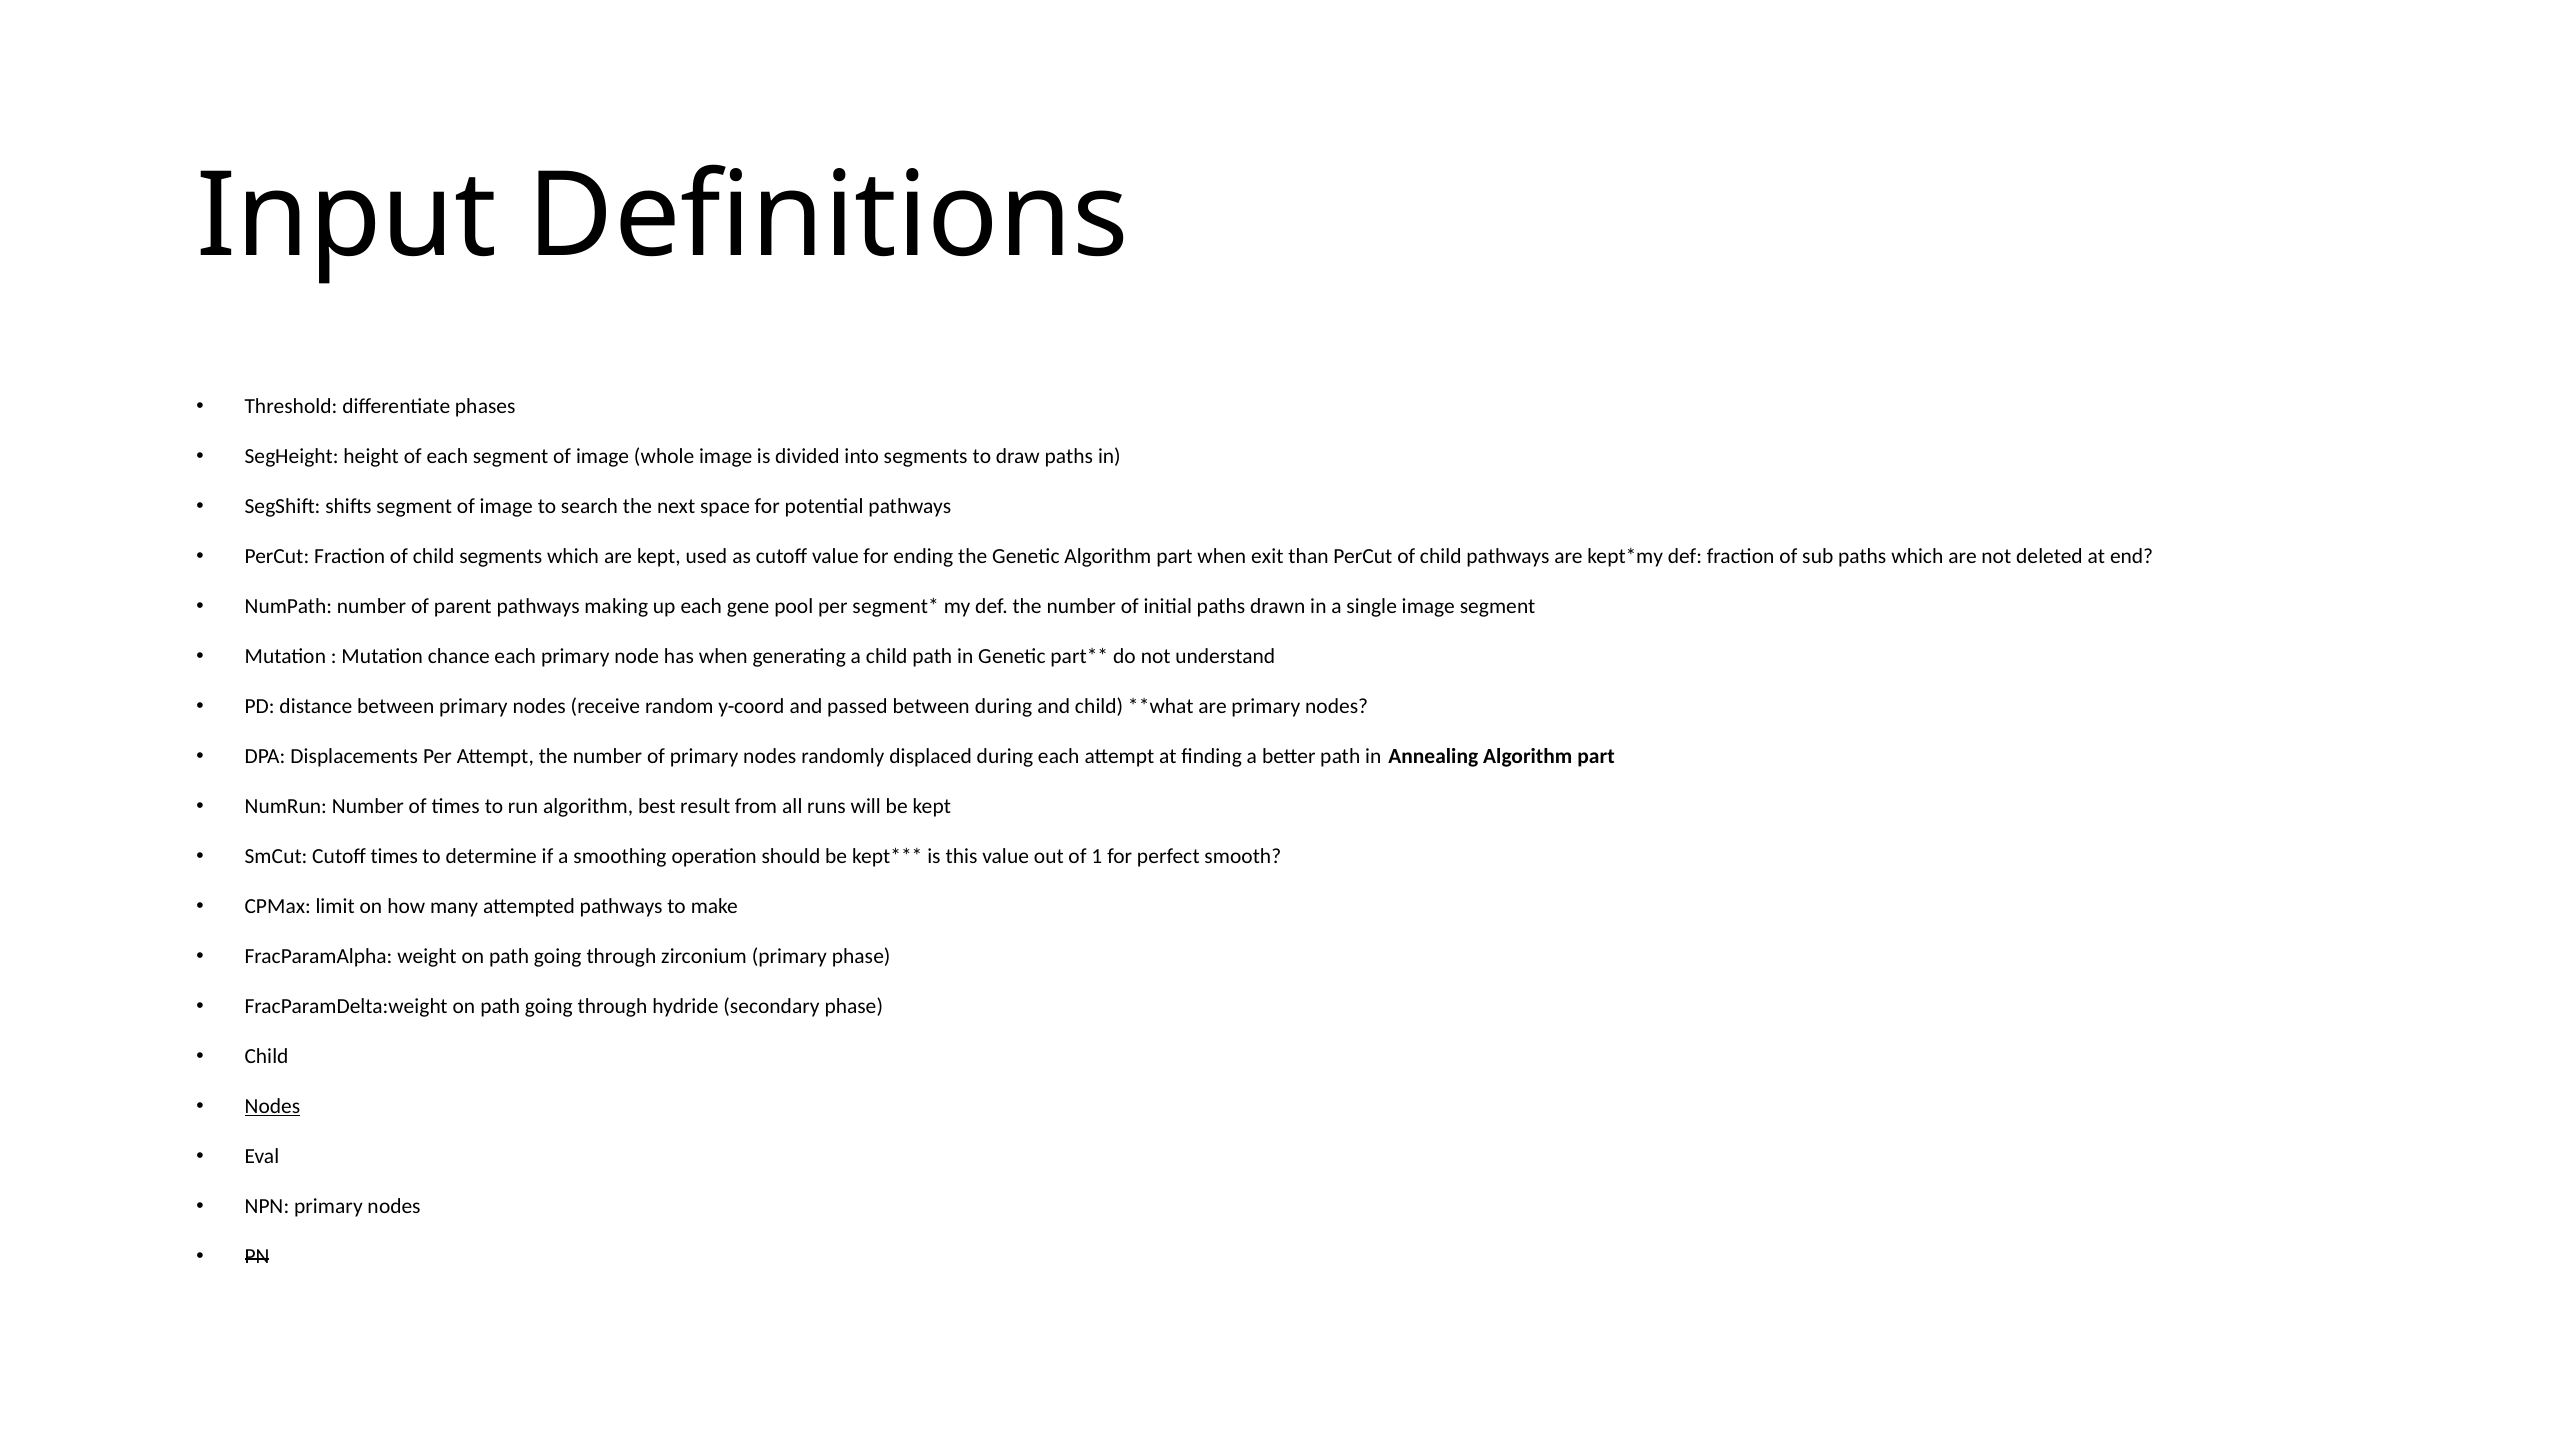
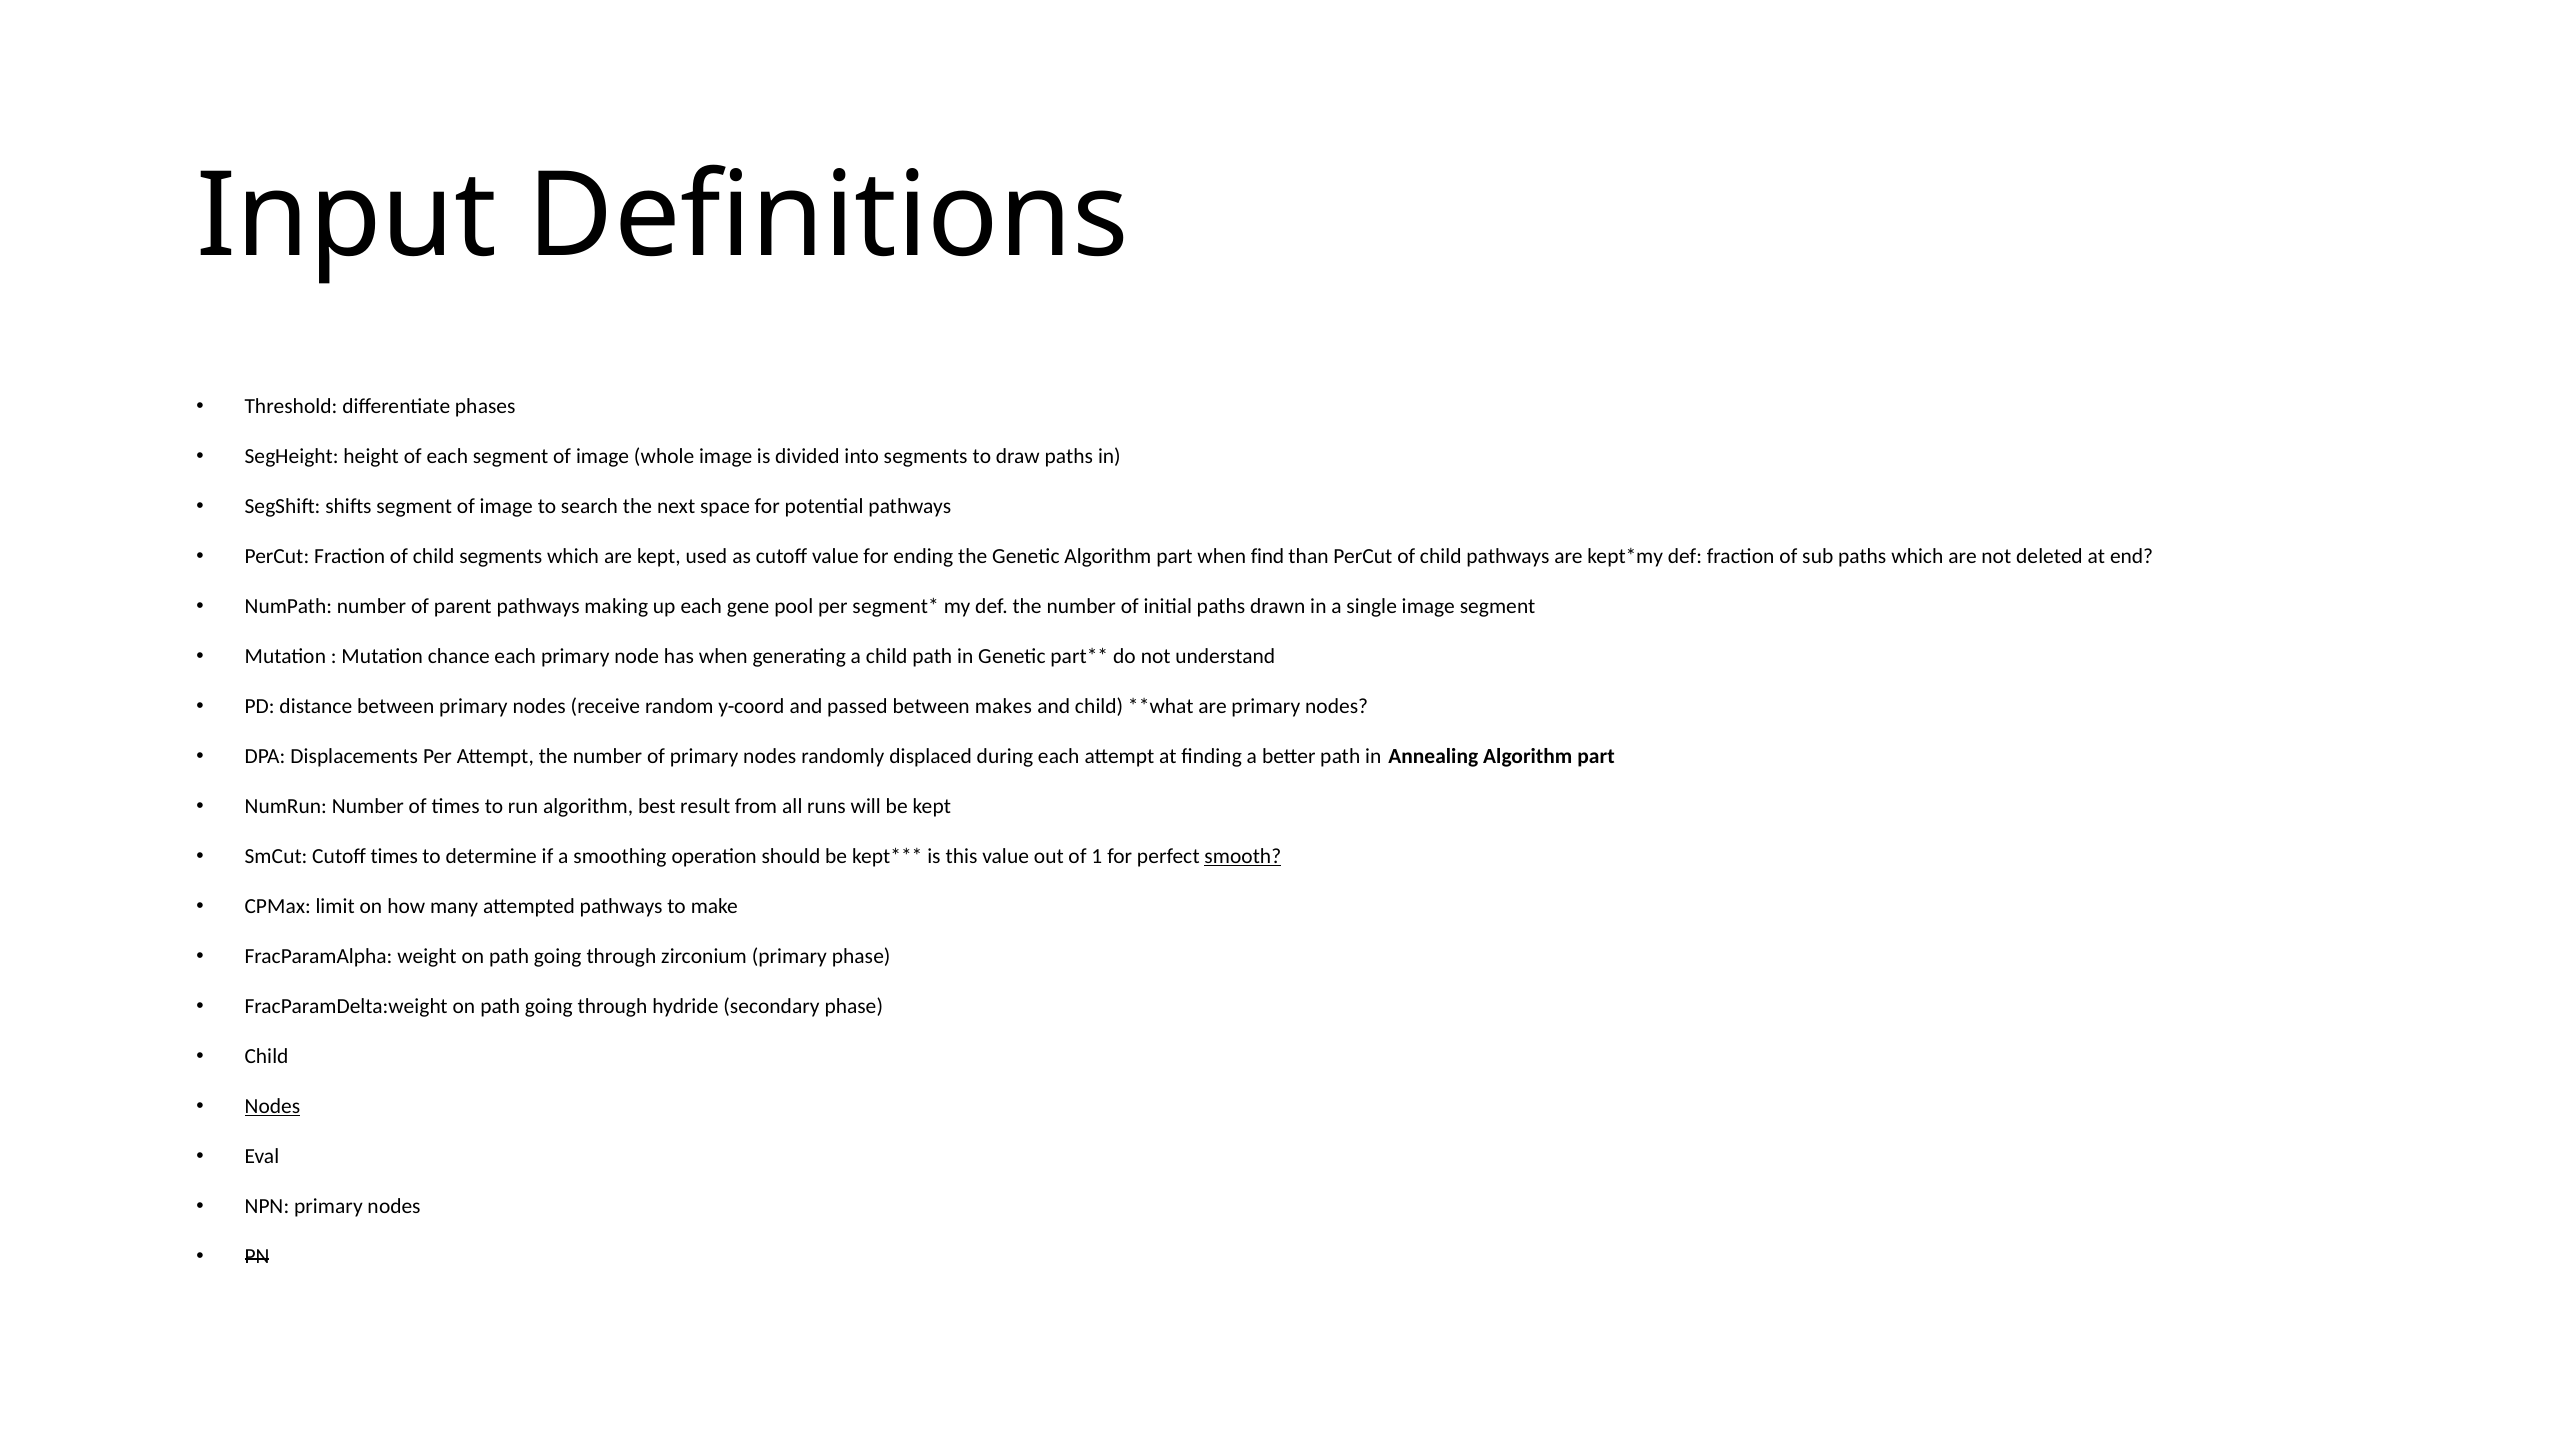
exit: exit -> find (1267, 557)
between during: during -> makes (1003, 707)
smooth underline: none -> present (1243, 857)
